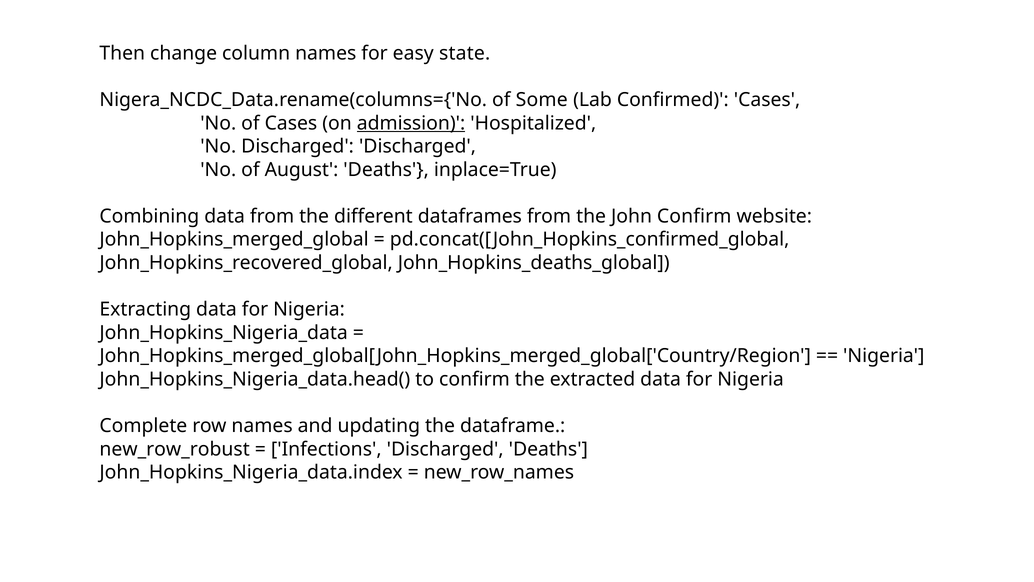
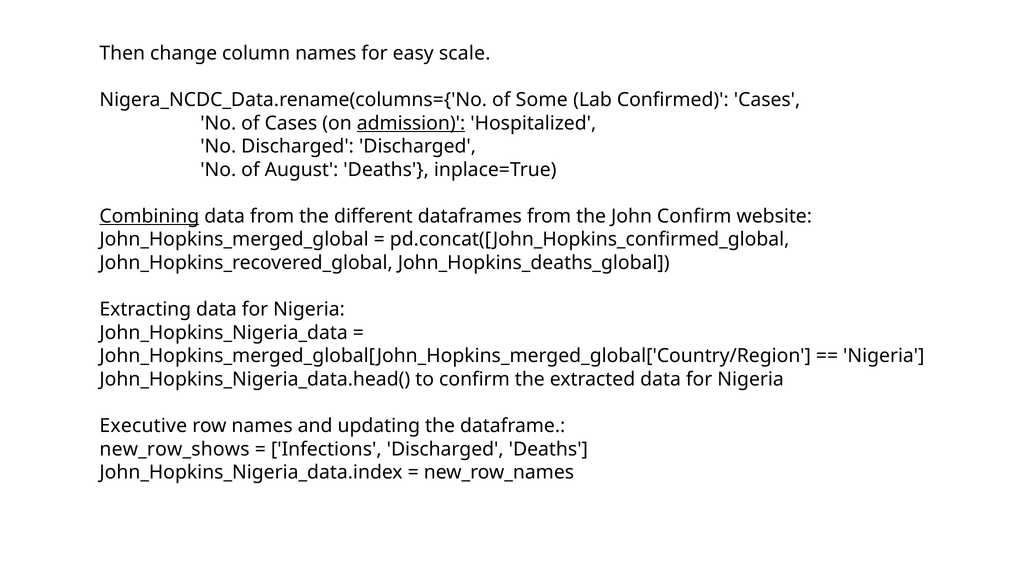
state: state -> scale (465, 53)
Combining underline: none -> present (149, 216)
Complete: Complete -> Executive (143, 426)
new_row_robust: new_row_robust -> new_row_shows (175, 449)
